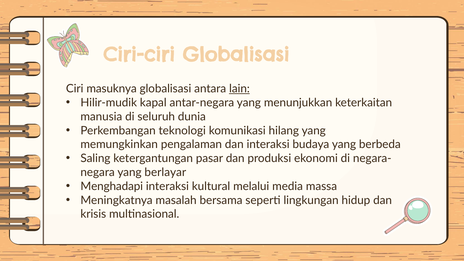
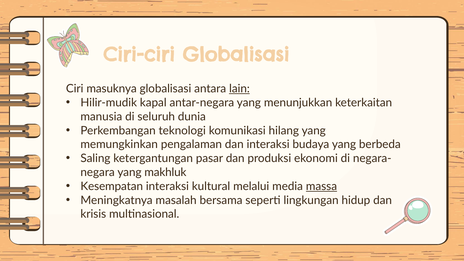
berlayar: berlayar -> makhluk (165, 172)
Menghadapi: Menghadapi -> Kesempatan (112, 186)
massa underline: none -> present (321, 186)
